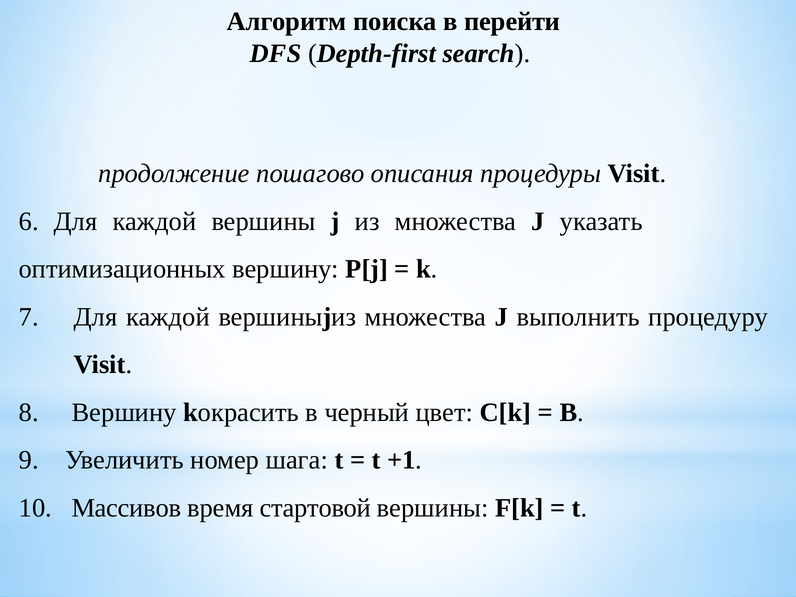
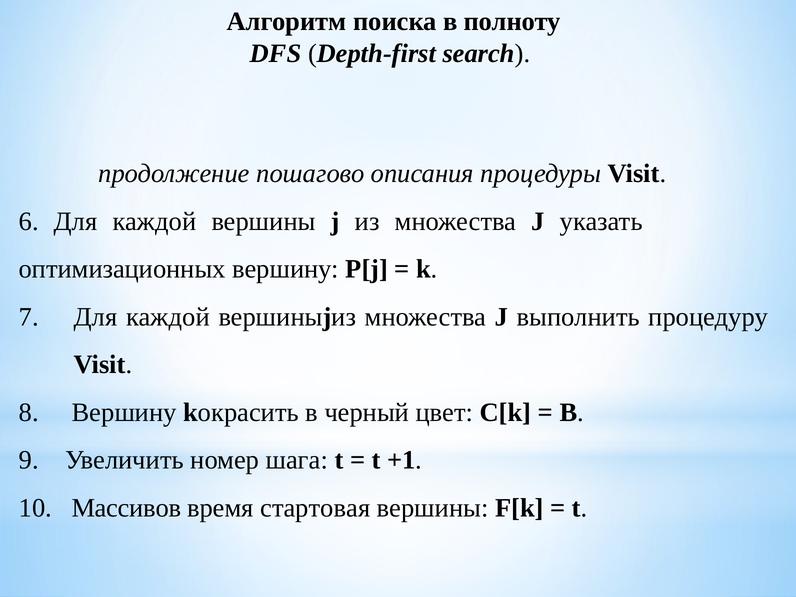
перейти: перейти -> полноту (512, 22)
стартовой: стартовой -> стартовая (315, 508)
